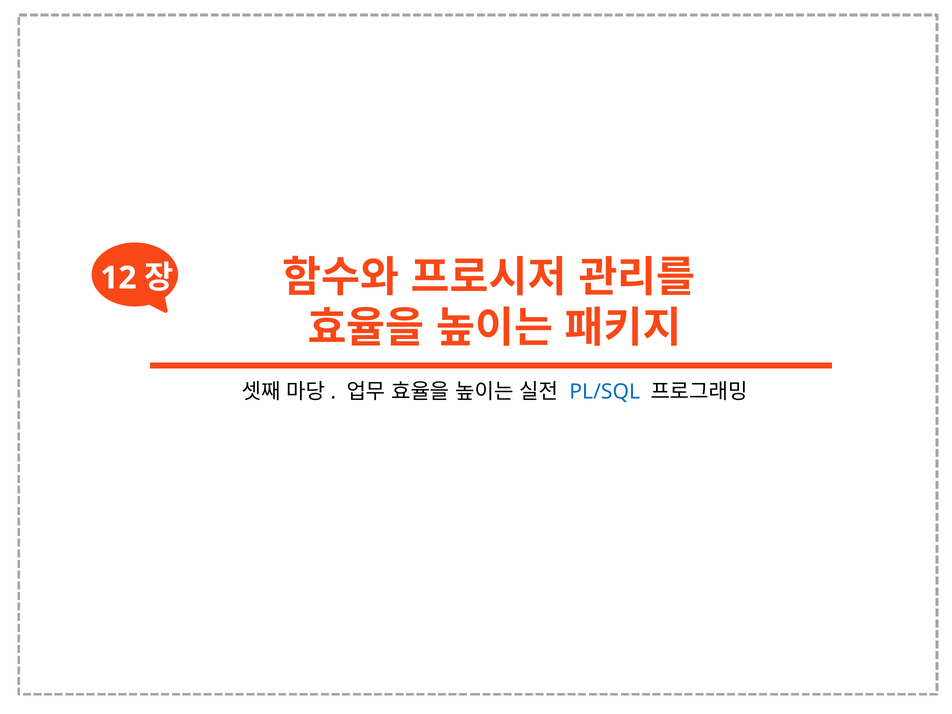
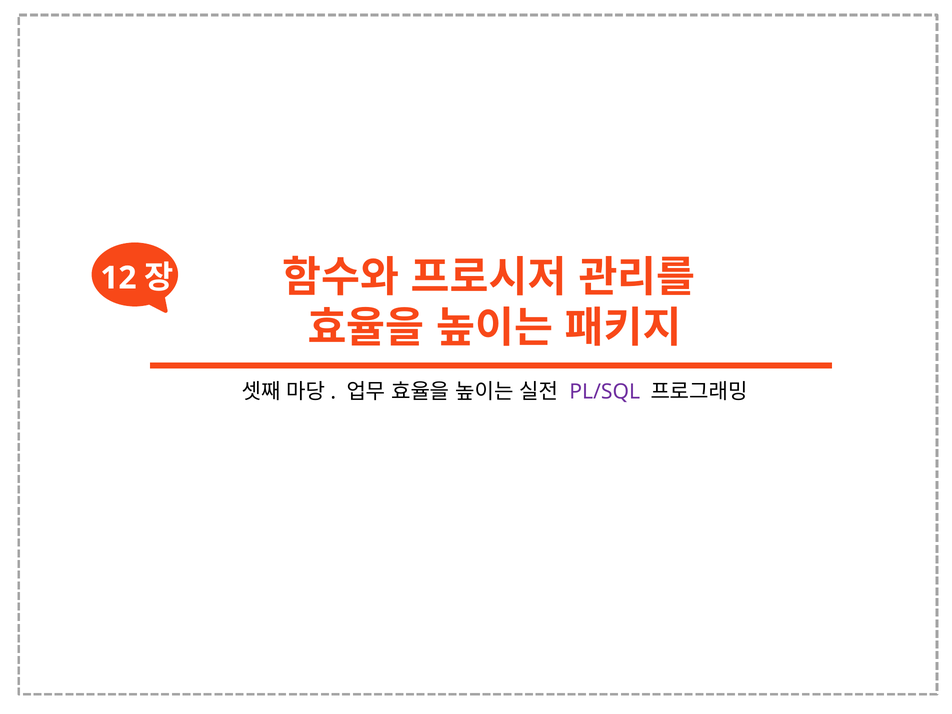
PL/SQL colour: blue -> purple (605, 392)
